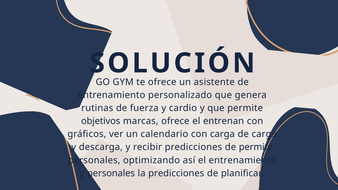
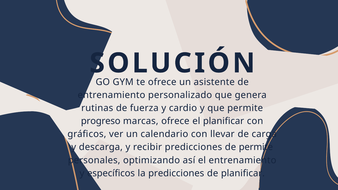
objetivos: objetivos -> progreso (101, 121)
el entrenan: entrenan -> planificar (224, 121)
con carga: carga -> llevar (222, 134)
y personales: personales -> específicos (111, 173)
